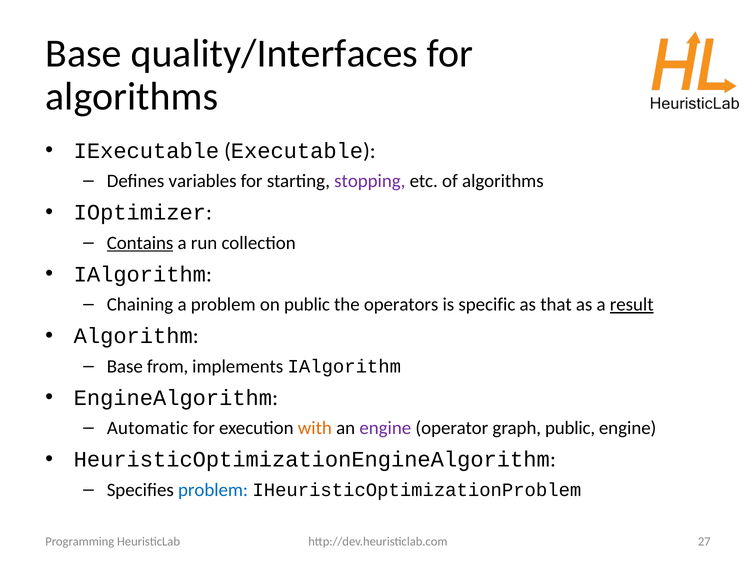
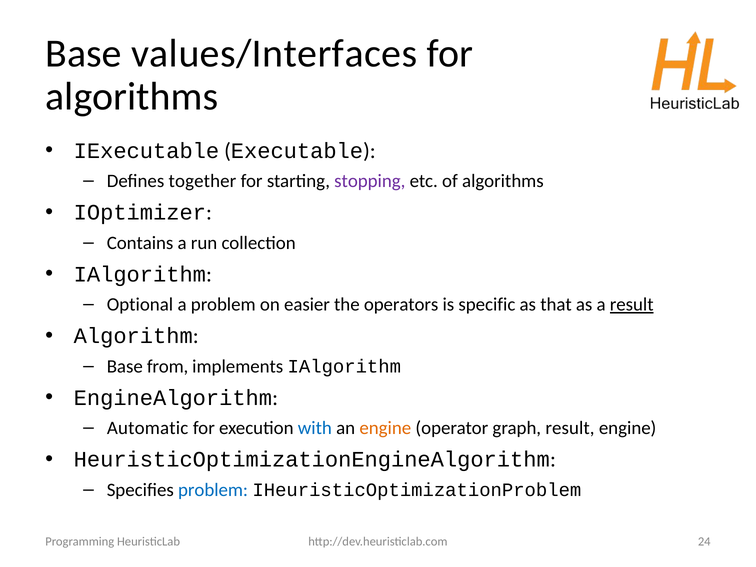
quality/Interfaces: quality/Interfaces -> values/Interfaces (274, 54)
variables: variables -> together (202, 181)
Contains underline: present -> none (140, 243)
Chaining: Chaining -> Optional (140, 305)
on public: public -> easier (307, 305)
with colour: orange -> blue (315, 428)
engine colour: purple -> orange (385, 428)
graph public: public -> result (570, 428)
27: 27 -> 24 (704, 541)
